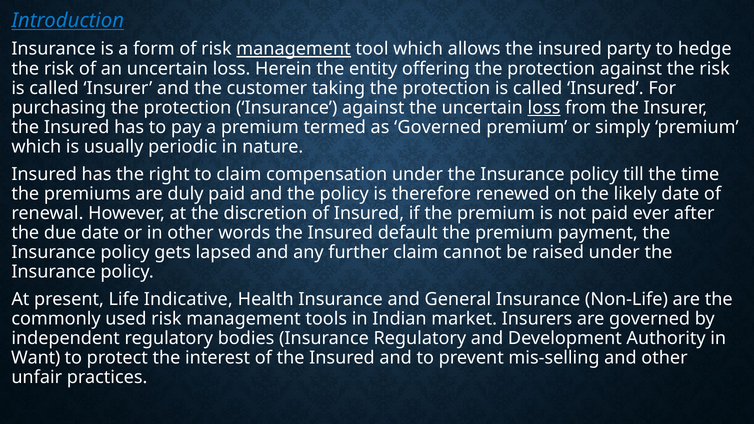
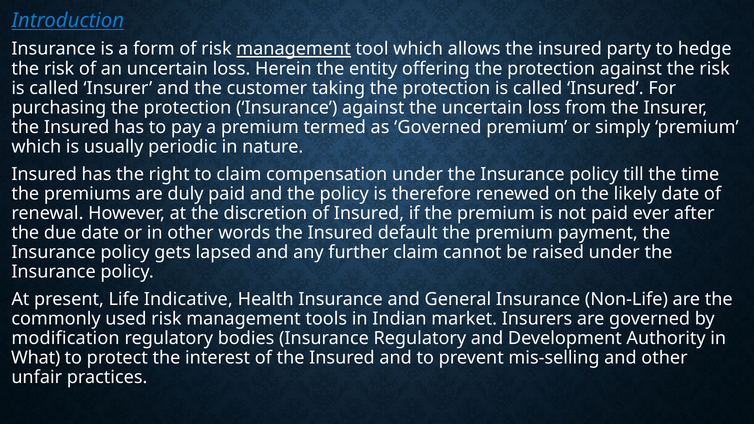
loss underline: present -> none (544, 108)
independent: independent -> modification (66, 338)
Want: Want -> What (36, 358)
